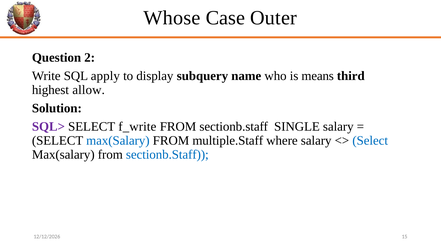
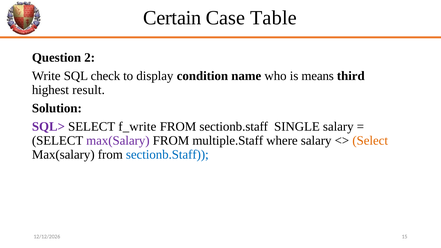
Whose: Whose -> Certain (172, 18)
Outer: Outer -> Table (274, 18)
apply: apply -> check (105, 76)
subquery: subquery -> condition (202, 76)
allow: allow -> result (89, 90)
max(Salary colour: blue -> purple (118, 141)
Select colour: blue -> orange (370, 141)
